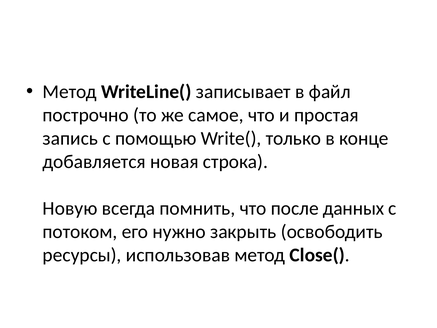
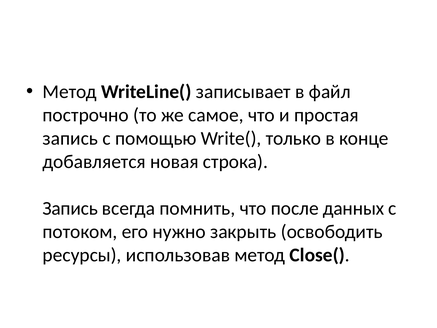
Новую: Новую -> Запись (70, 208)
